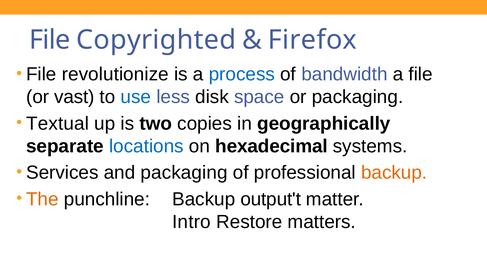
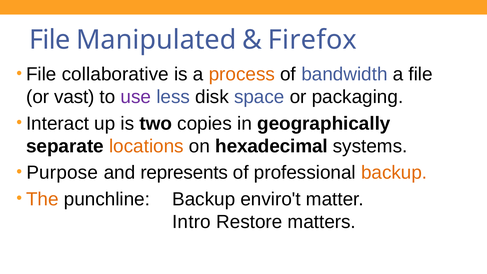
Copyrighted: Copyrighted -> Manipulated (156, 40)
revolutionize: revolutionize -> collaborative (115, 74)
process colour: blue -> orange (242, 74)
use colour: blue -> purple (136, 97)
Textual: Textual -> Interact (58, 123)
locations colour: blue -> orange (146, 146)
Services: Services -> Purpose (62, 173)
and packaging: packaging -> represents (184, 173)
output't: output't -> enviro't (271, 199)
